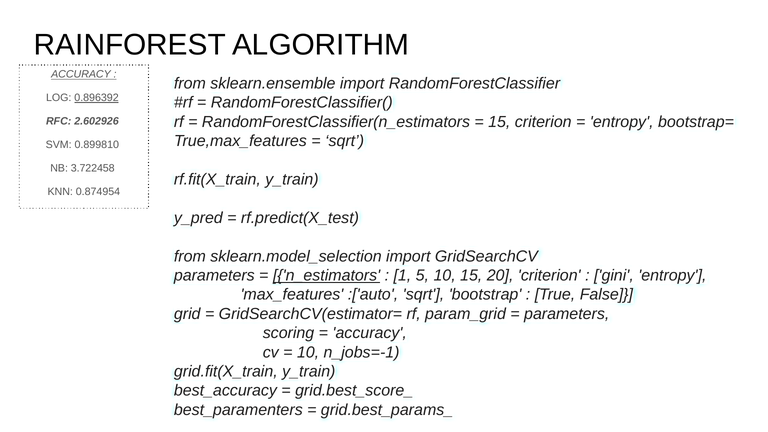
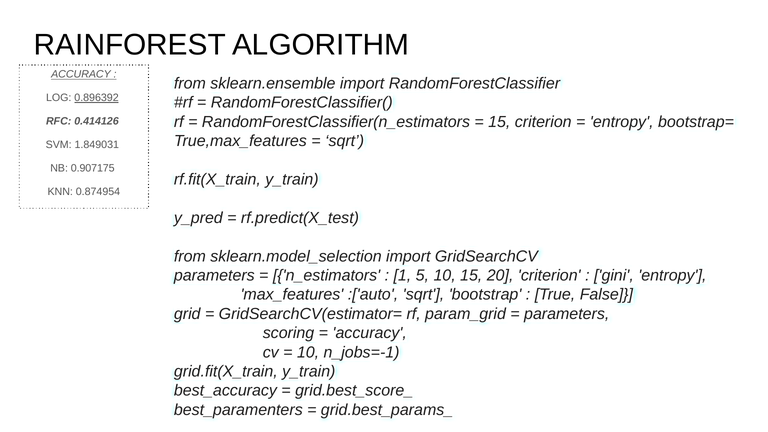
2.602926: 2.602926 -> 0.414126 (97, 121)
0.899810: 0.899810 -> 1.849031 (97, 145)
3.722458: 3.722458 -> 0.907175 (93, 168)
n_estimators underline: present -> none (327, 275)
